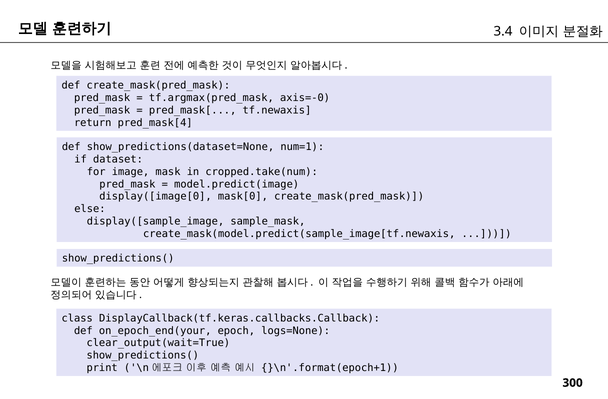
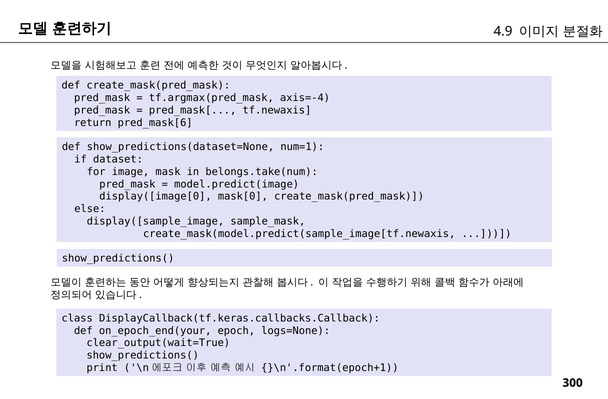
3.4: 3.4 -> 4.9 (503, 31)
axis=-0: axis=-0 -> axis=-4 (305, 98)
pred_mask[4: pred_mask[4 -> pred_mask[6 (155, 123)
cropped.take(num: cropped.take(num -> belongs.take(num (262, 172)
